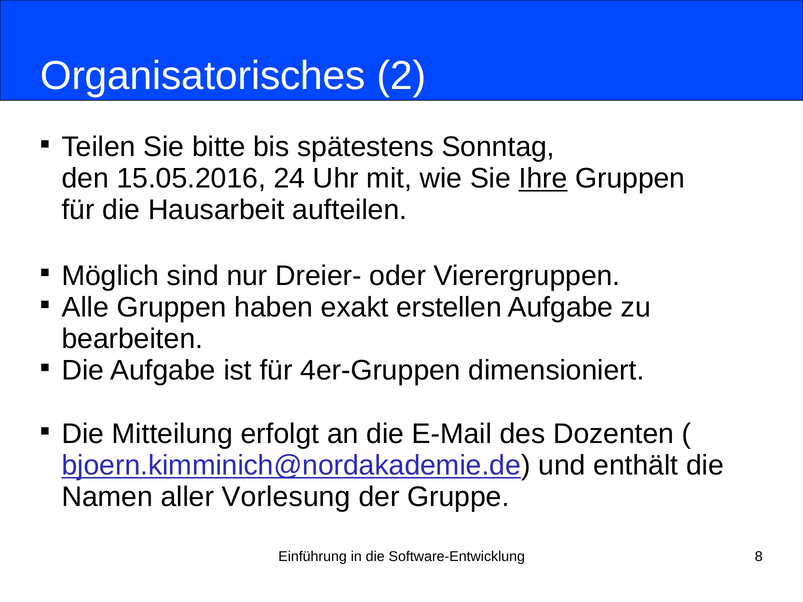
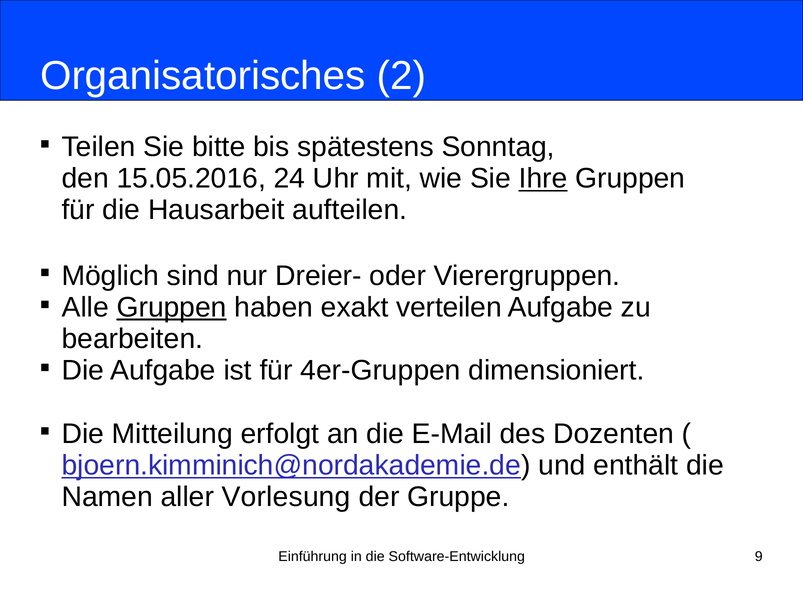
Gruppen underline: none -> present (172, 307)
erstellen: erstellen -> verteilen (449, 307)
8: 8 -> 9 (759, 557)
